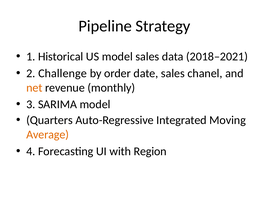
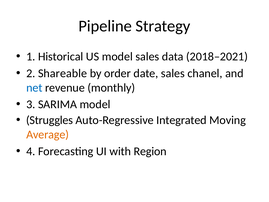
Challenge: Challenge -> Shareable (63, 73)
net colour: orange -> blue (34, 88)
Quarters: Quarters -> Struggles (50, 120)
